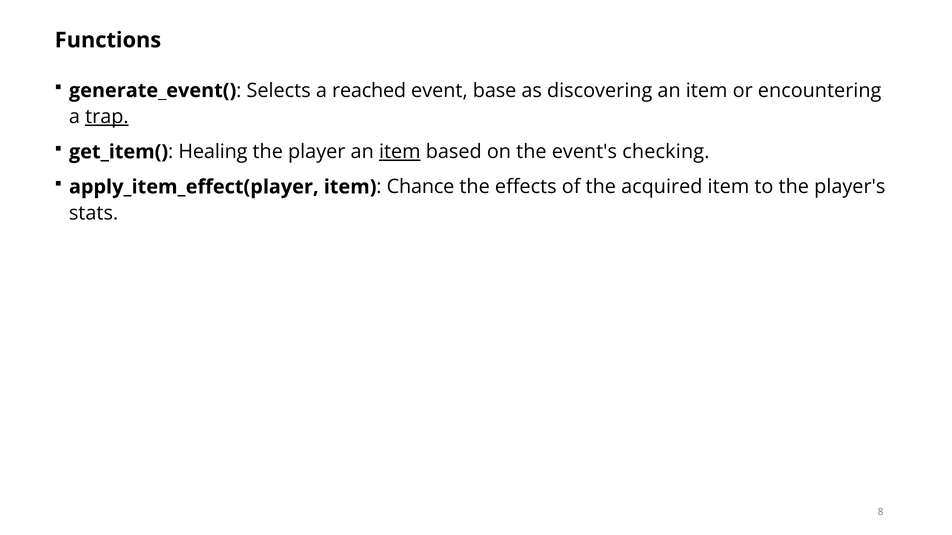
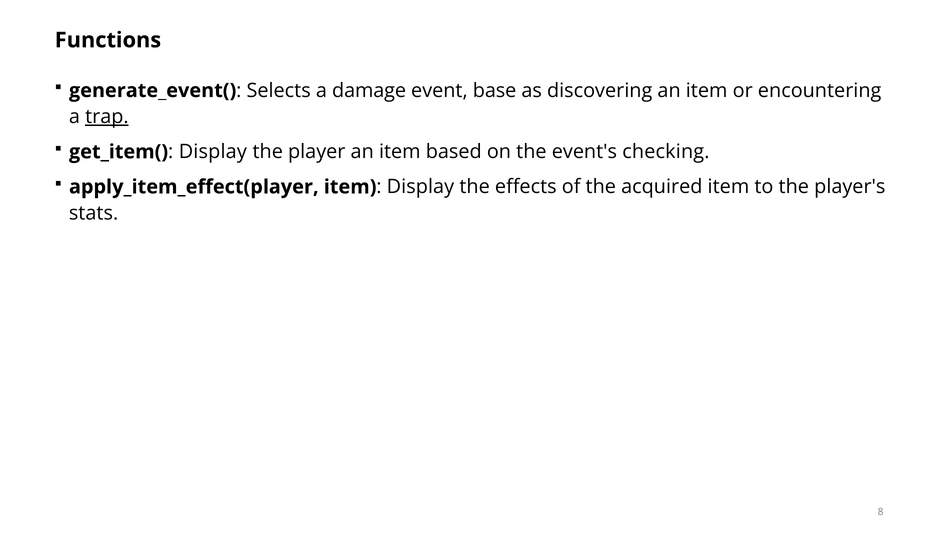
reached: reached -> damage (369, 91)
get_item( Healing: Healing -> Display (213, 152)
item underline: present -> none (400, 152)
item Chance: Chance -> Display (420, 187)
